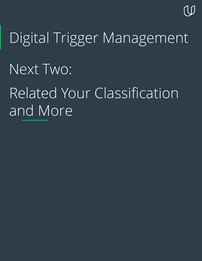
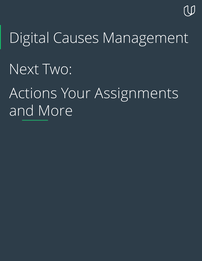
Trigger: Trigger -> Causes (76, 38)
Related: Related -> Actions (33, 94)
Classification: Classification -> Assignments (137, 94)
